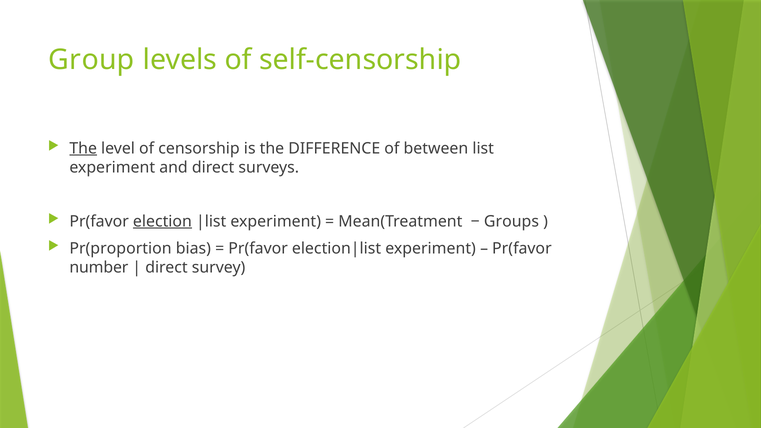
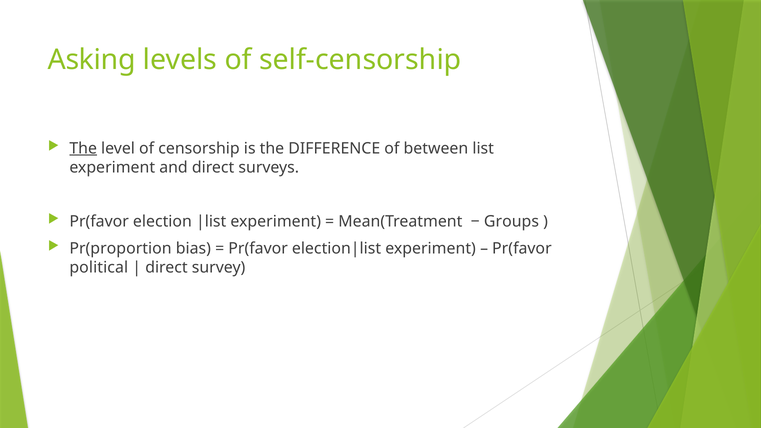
Group: Group -> Asking (92, 60)
election underline: present -> none (162, 221)
number: number -> political (99, 267)
